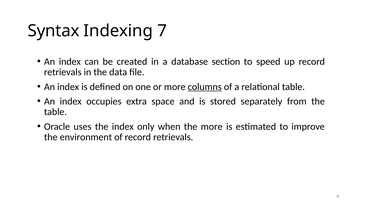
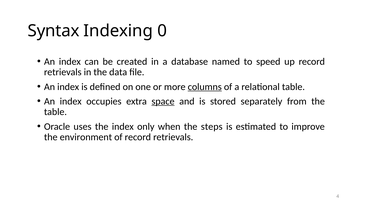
7: 7 -> 0 (162, 31)
section: section -> named (226, 62)
space underline: none -> present (163, 101)
the more: more -> steps (212, 127)
